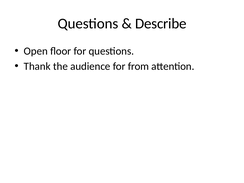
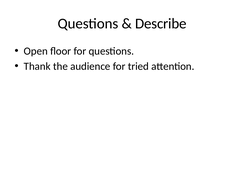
from: from -> tried (138, 66)
